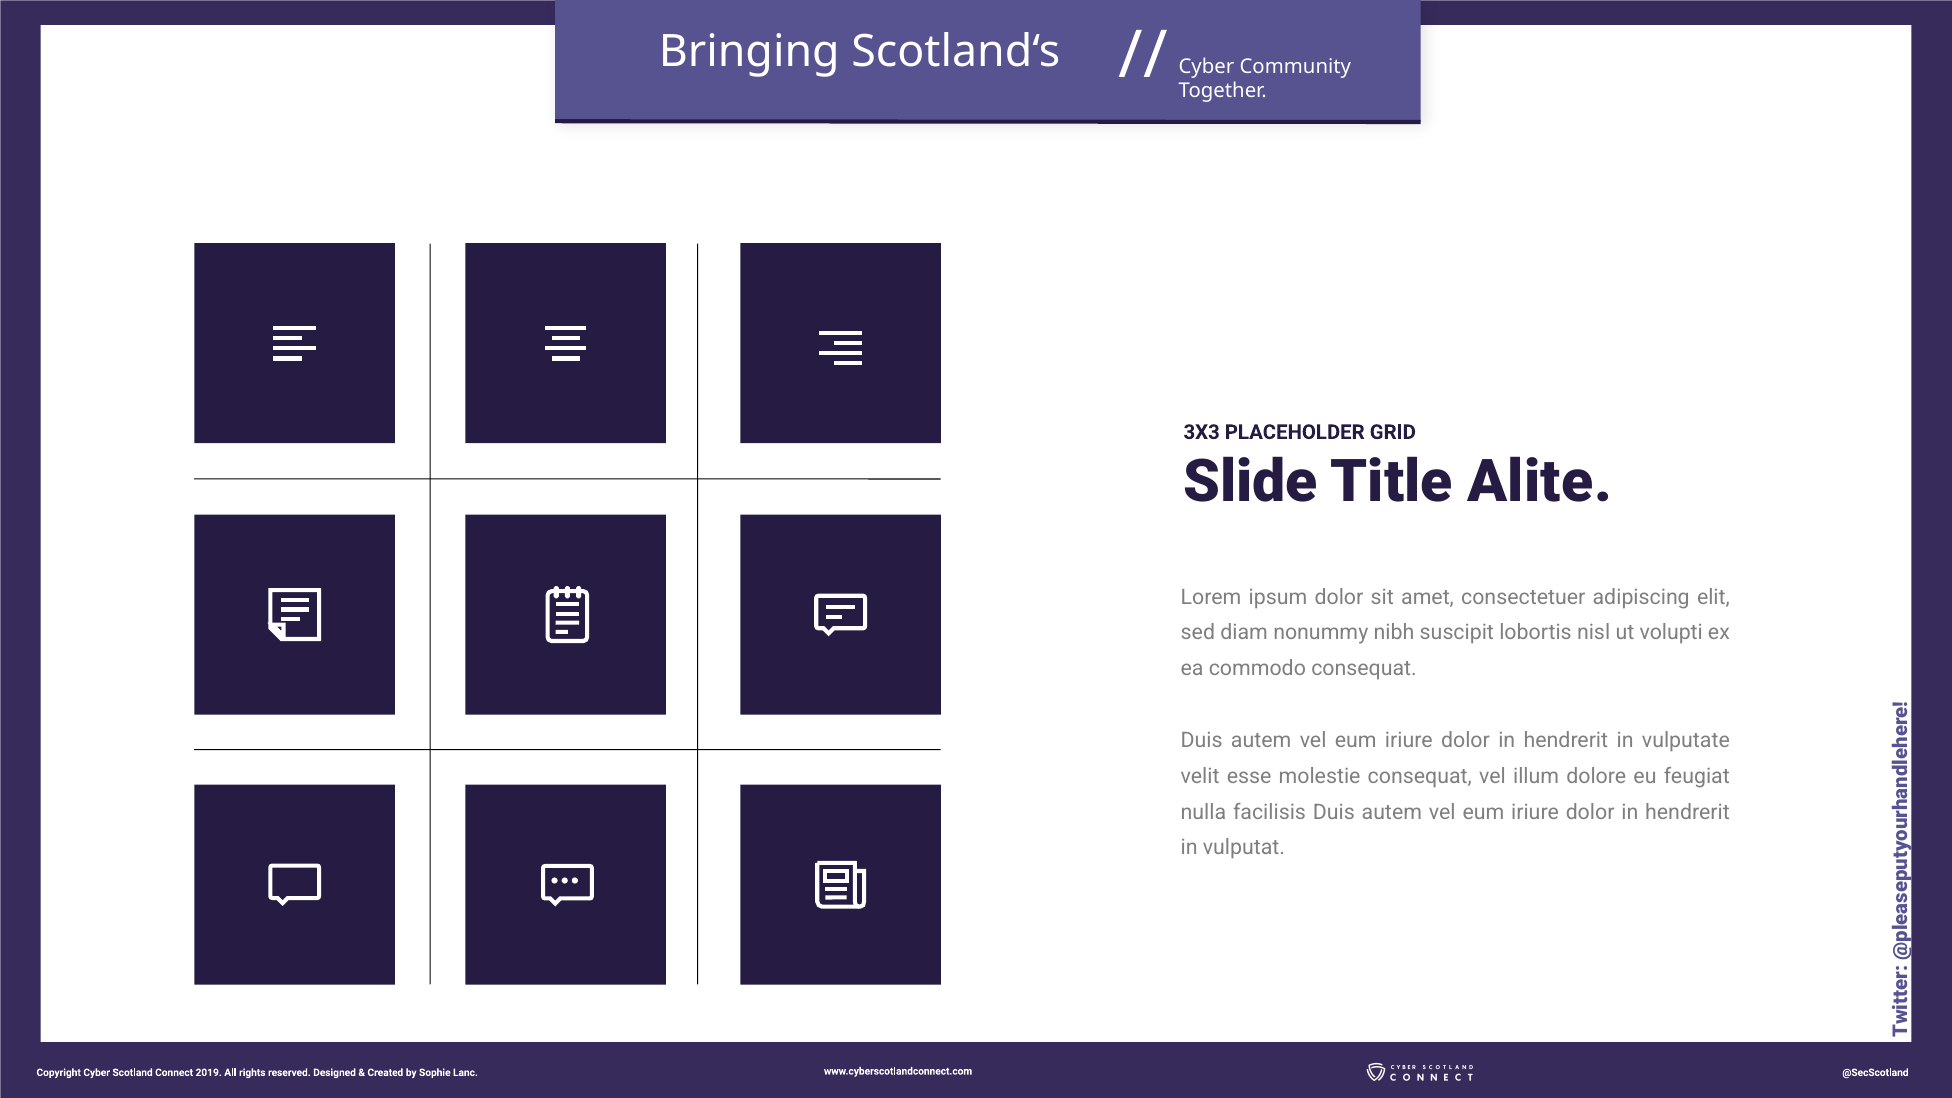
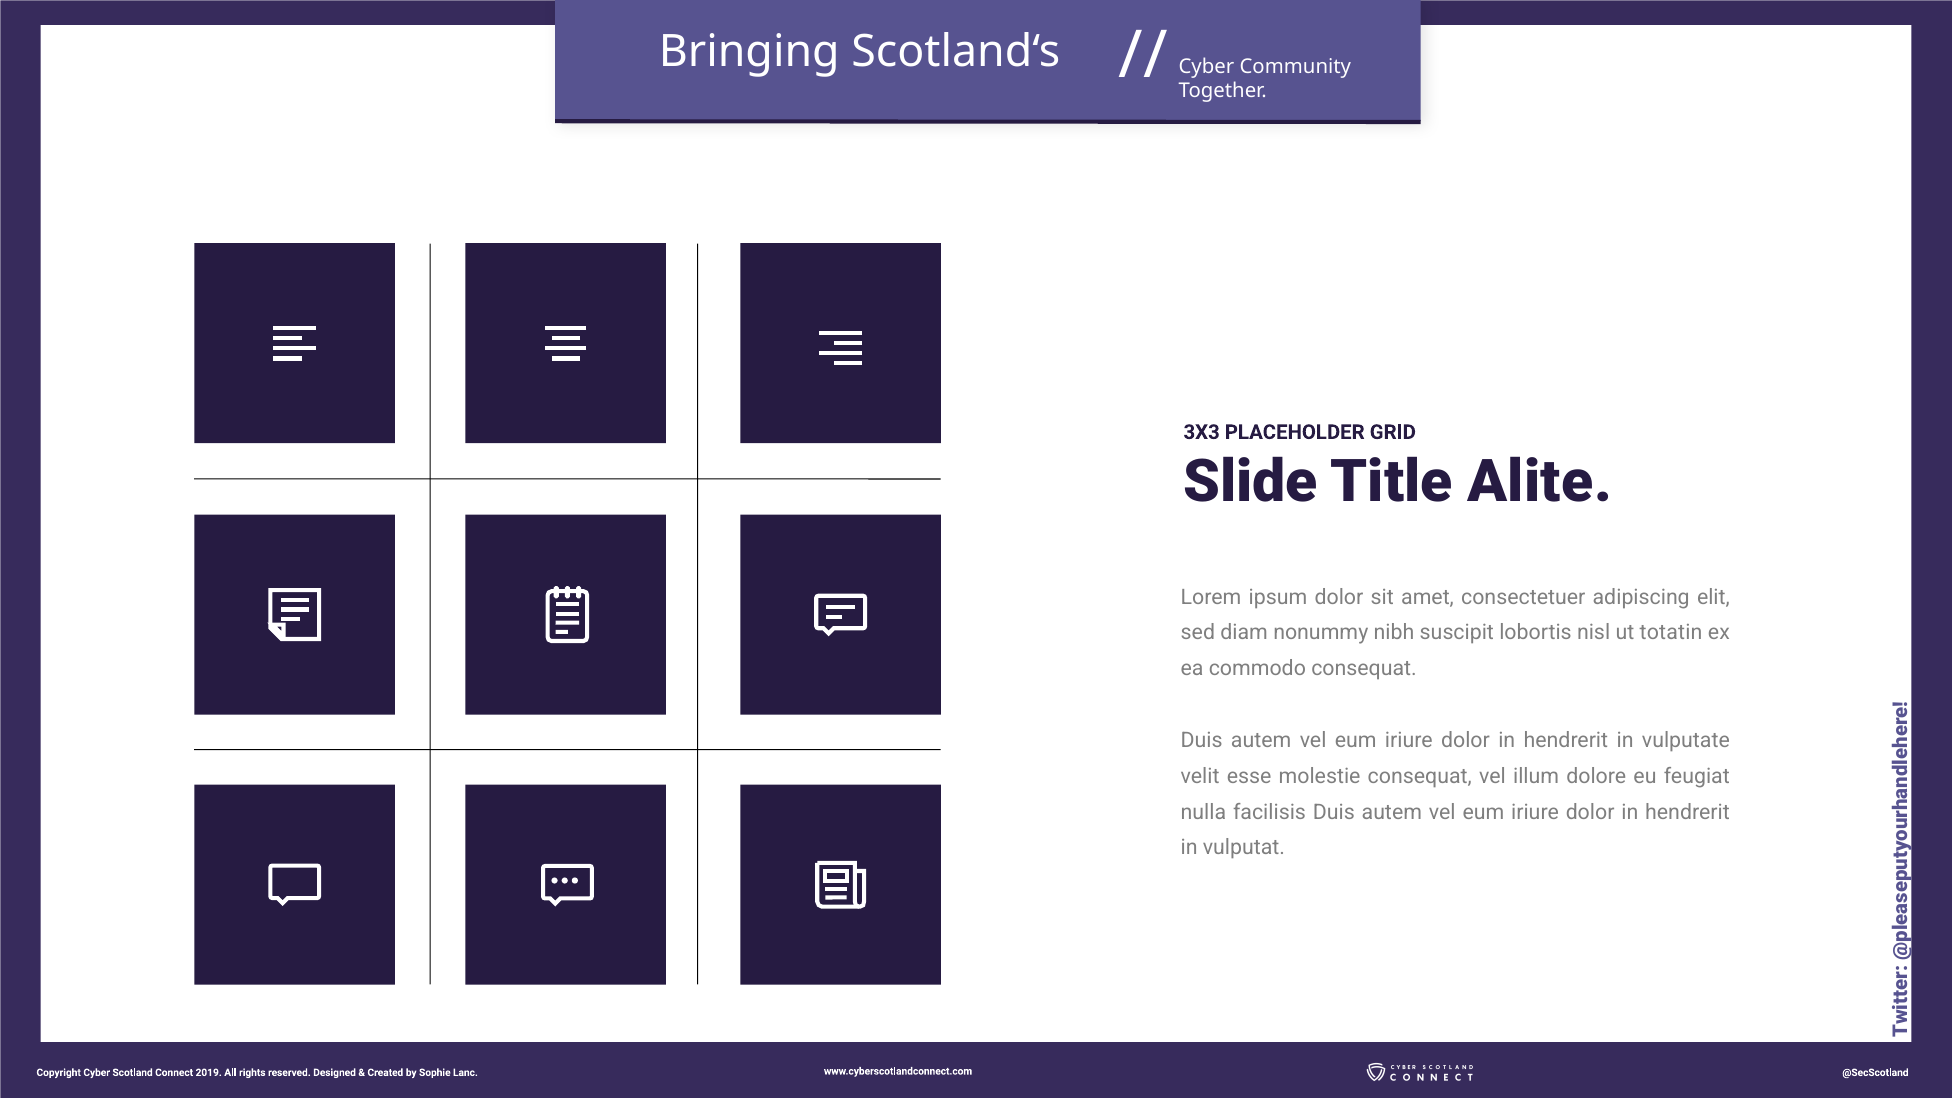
volupti: volupti -> totatin (1671, 633)
